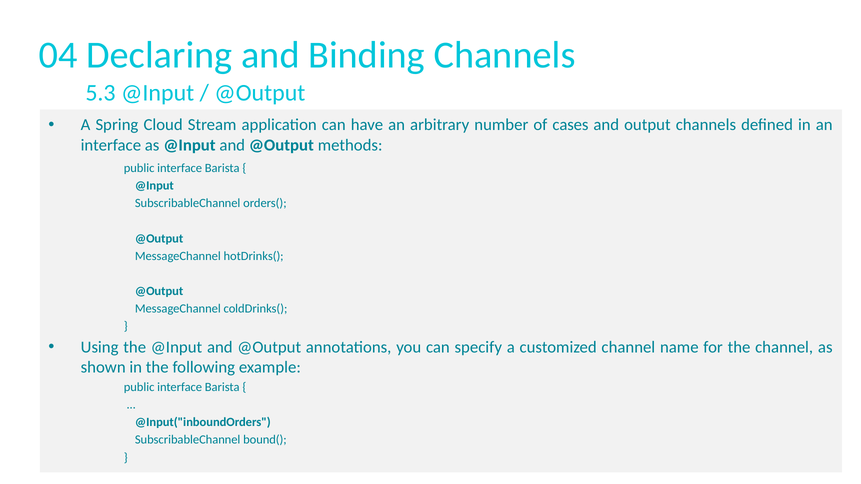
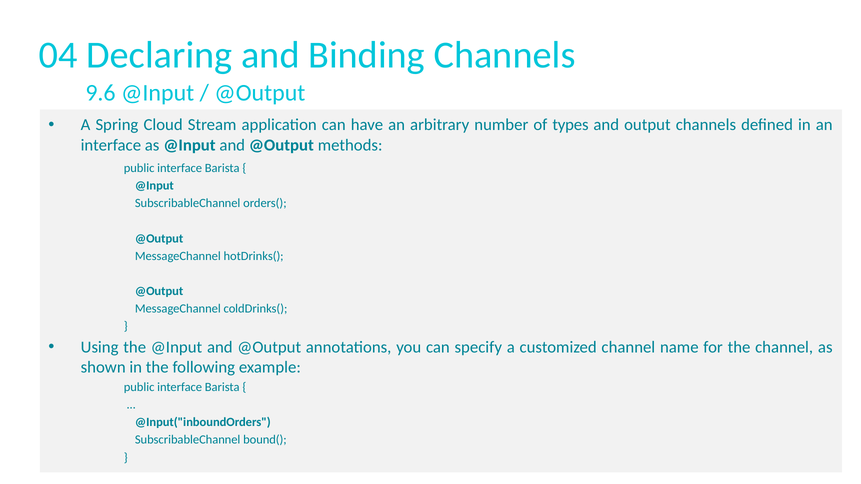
5.3: 5.3 -> 9.6 (100, 93)
cases: cases -> types (570, 125)
